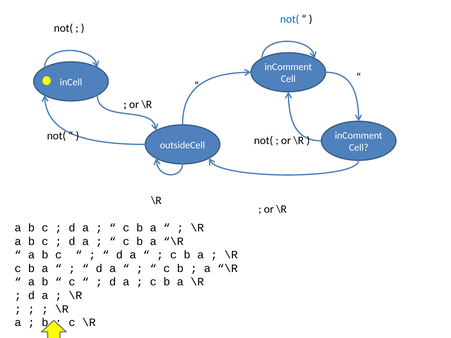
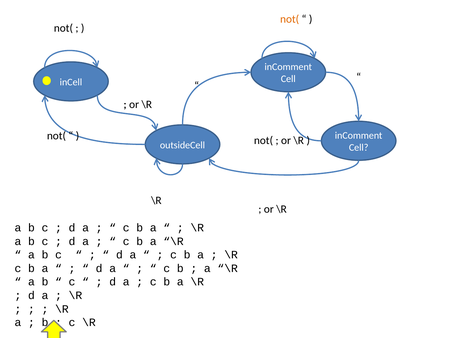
not( colour: blue -> orange (290, 19)
